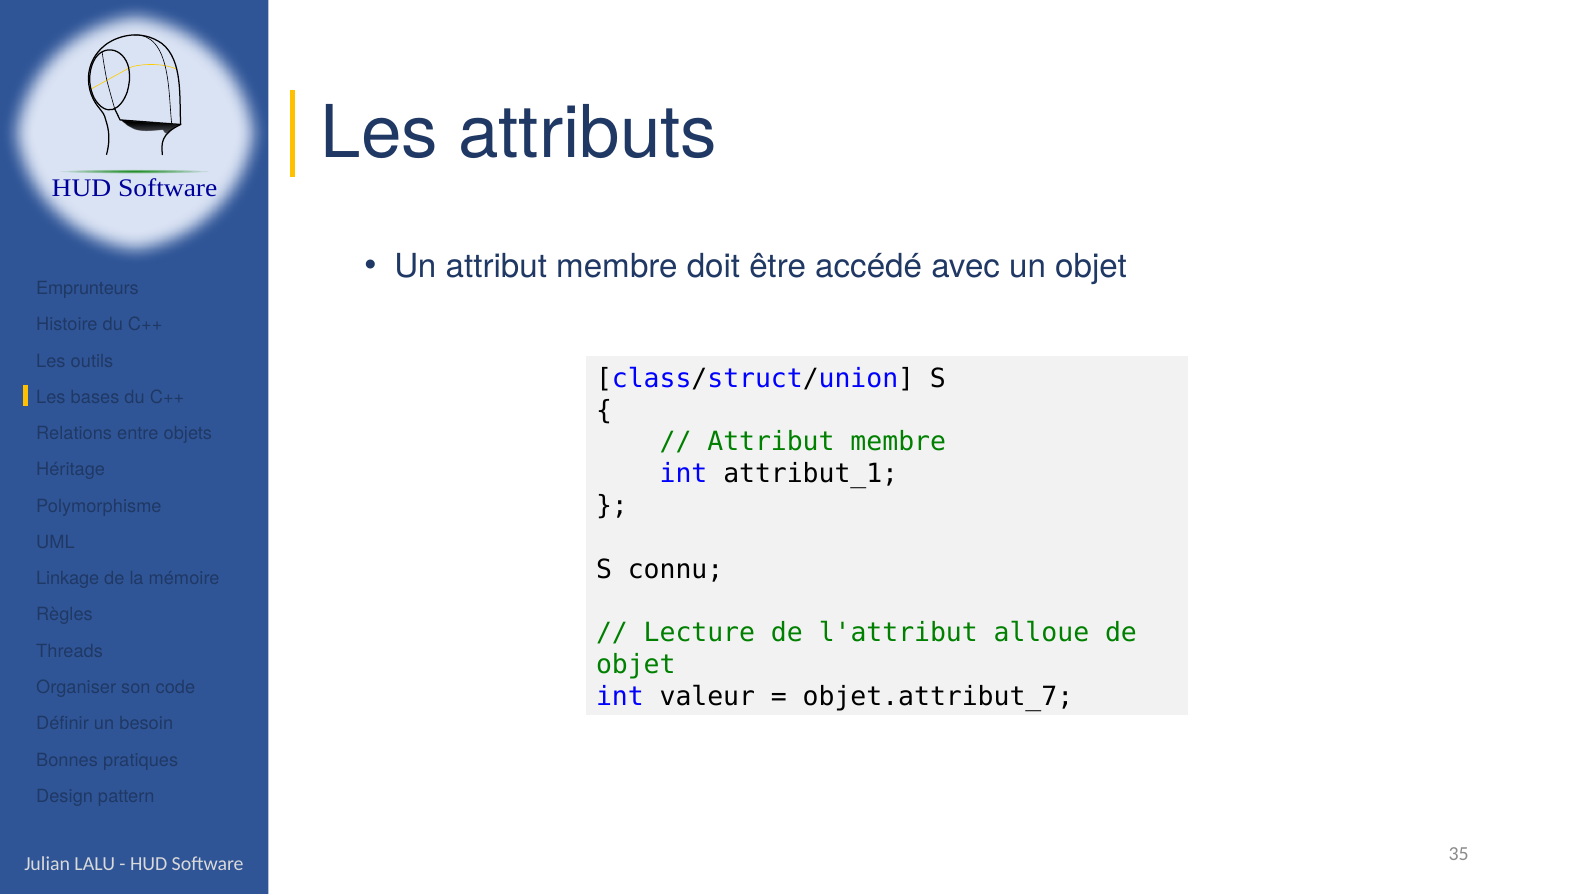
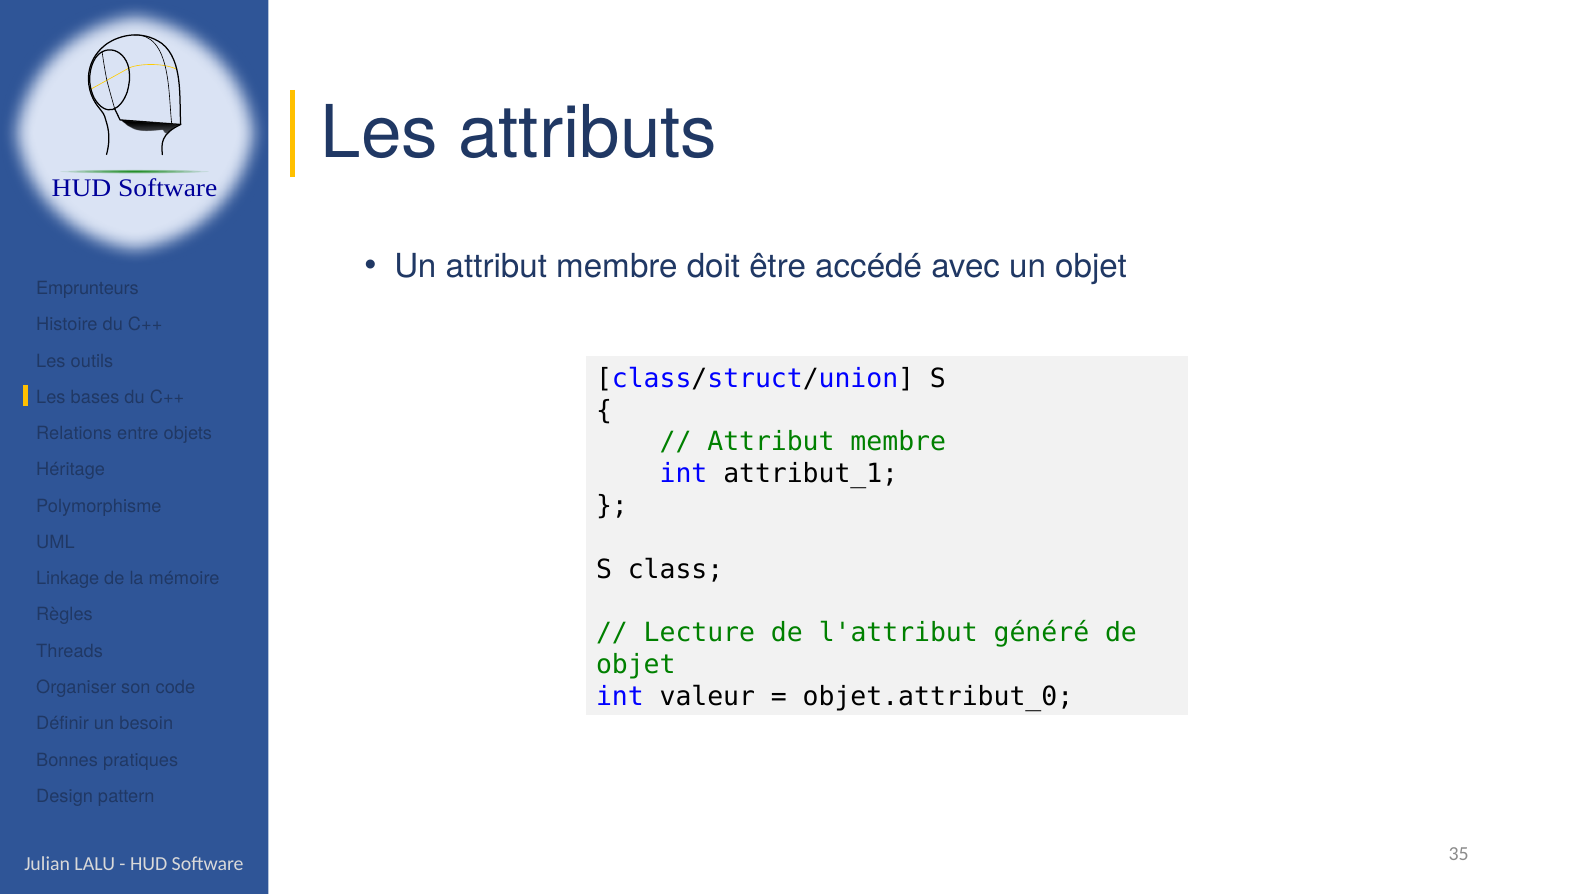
connu: connu -> class (676, 570)
alloue: alloue -> généré (1041, 633)
objet.attribut_7: objet.attribut_7 -> objet.attribut_0 (938, 697)
